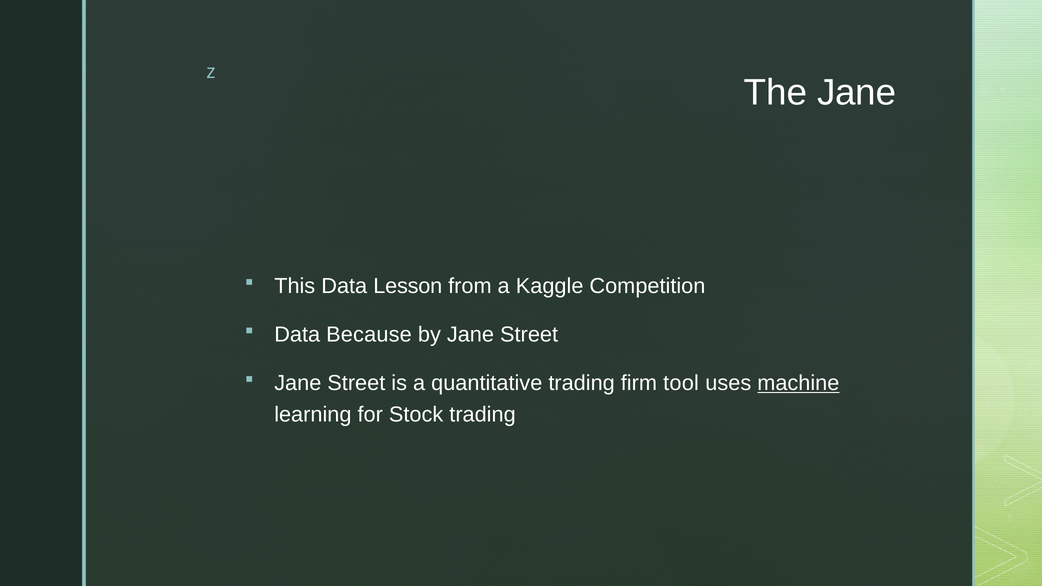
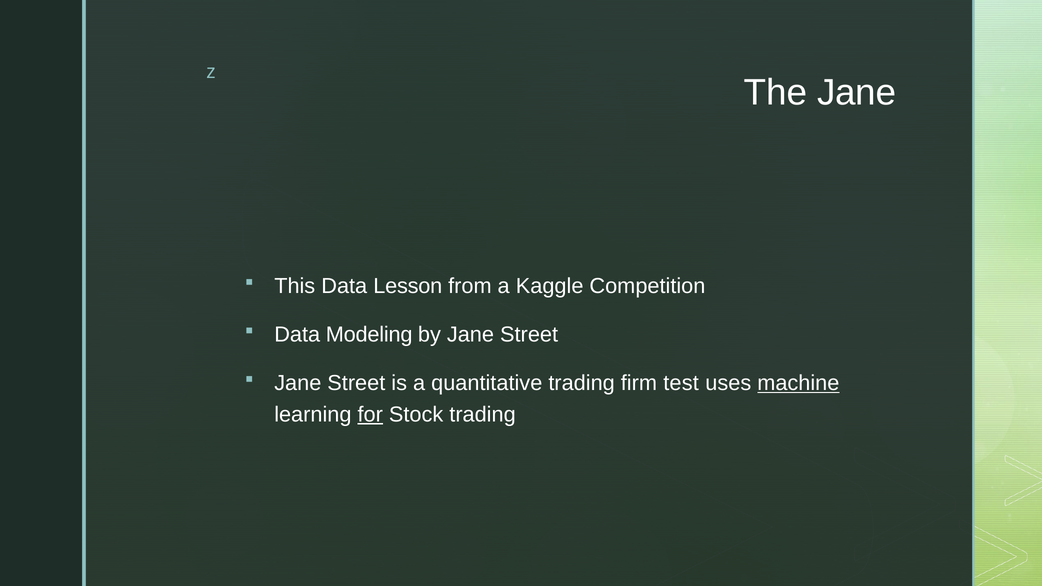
Because: Because -> Modeling (369, 335)
tool: tool -> test (681, 383)
for underline: none -> present (370, 415)
